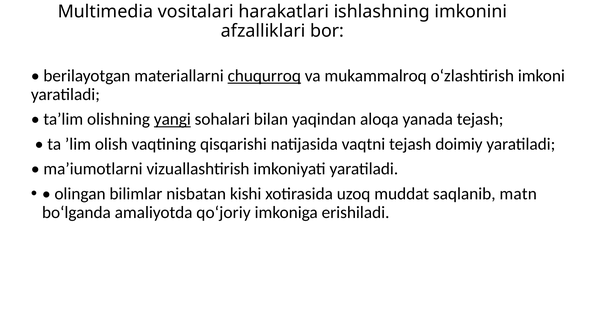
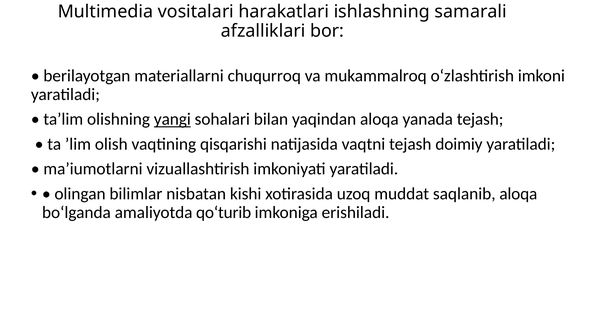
imkonini: imkonini -> samarali (471, 12)
chuqurroq underline: present -> none (264, 76)
saqlanib matn: matn -> aloqa (518, 194)
qo‘joriy: qo‘joriy -> qo‘turib (224, 212)
